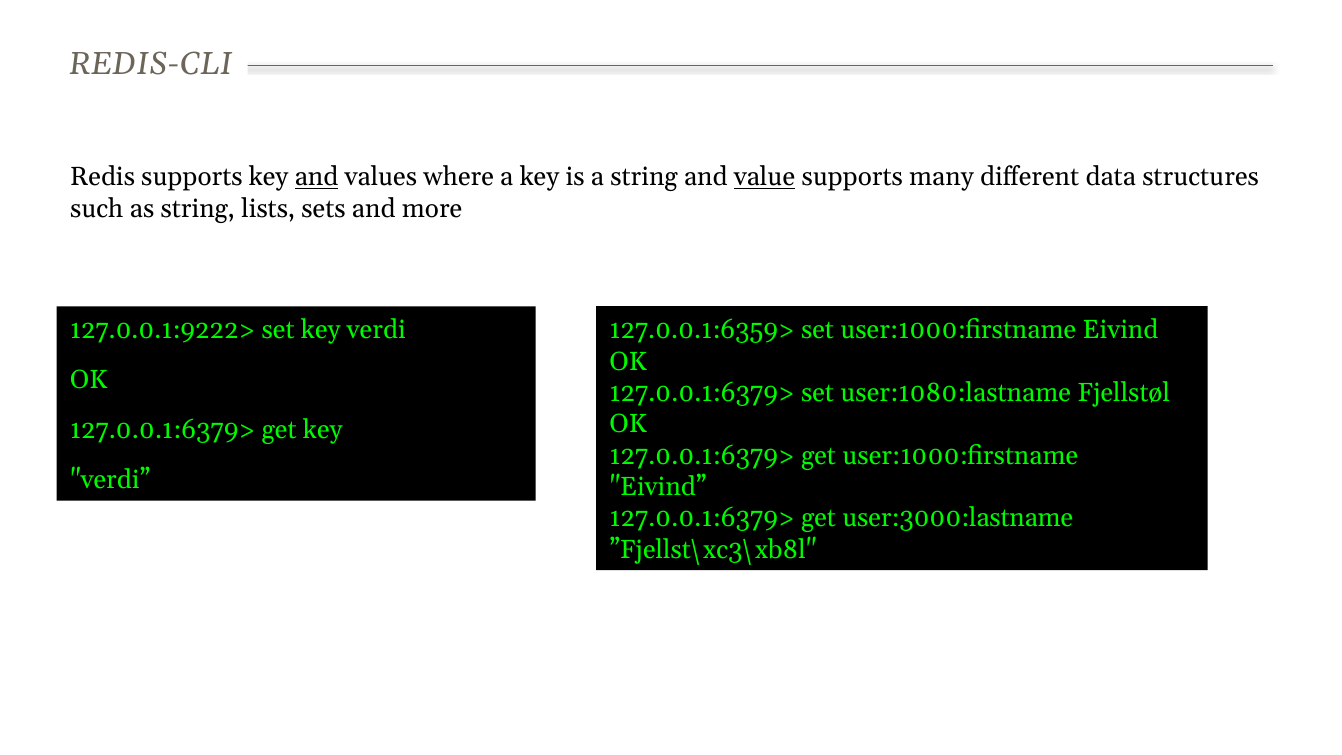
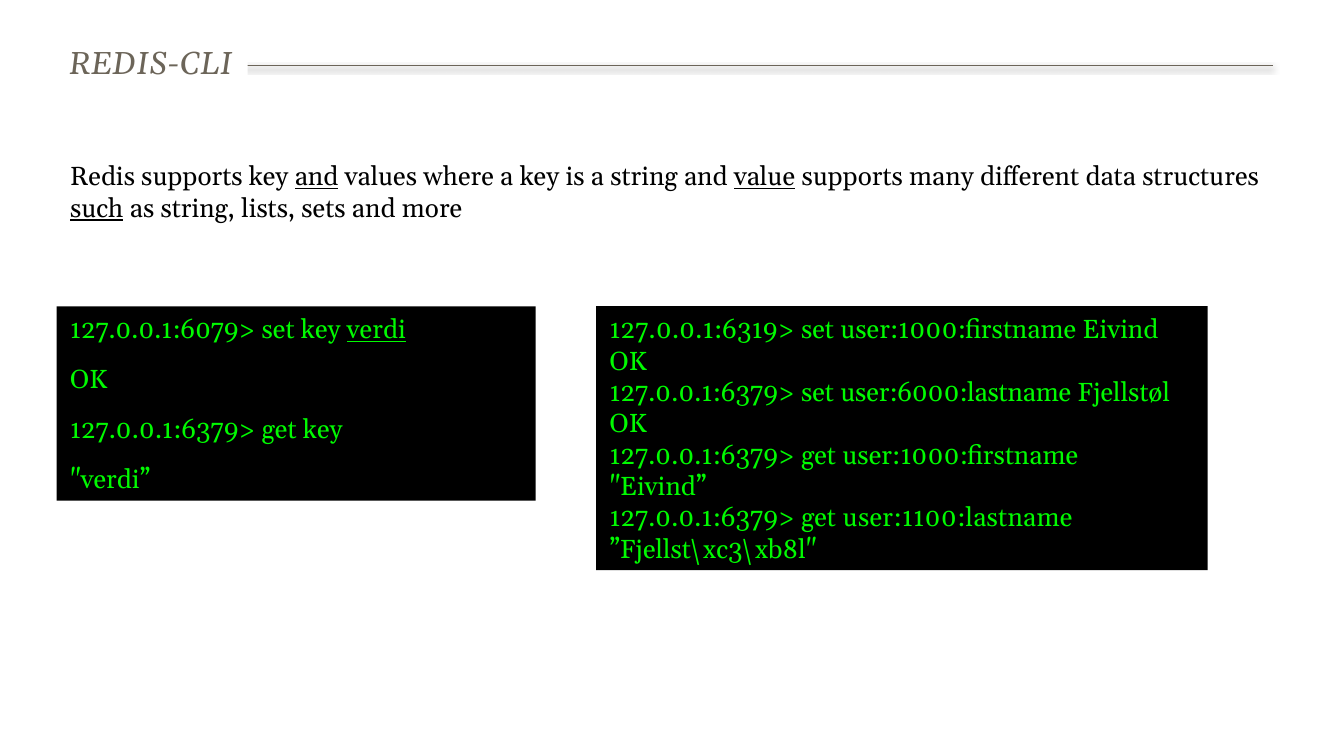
such underline: none -> present (97, 209)
127.0.0.1:9222>: 127.0.0.1:9222> -> 127.0.0.1:6079> (163, 330)
verdi underline: none -> present (376, 330)
127.0.0.1:6359>: 127.0.0.1:6359> -> 127.0.0.1:6319> (702, 330)
user:1080:lastname: user:1080:lastname -> user:6000:lastname (956, 393)
user:3000:lastname: user:3000:lastname -> user:1100:lastname (958, 518)
